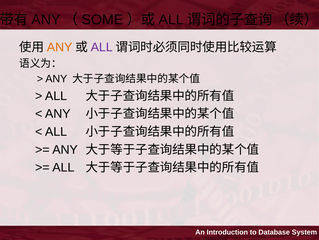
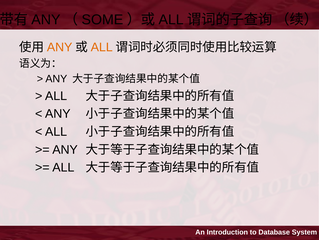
ALL colour: purple -> orange (102, 47)
